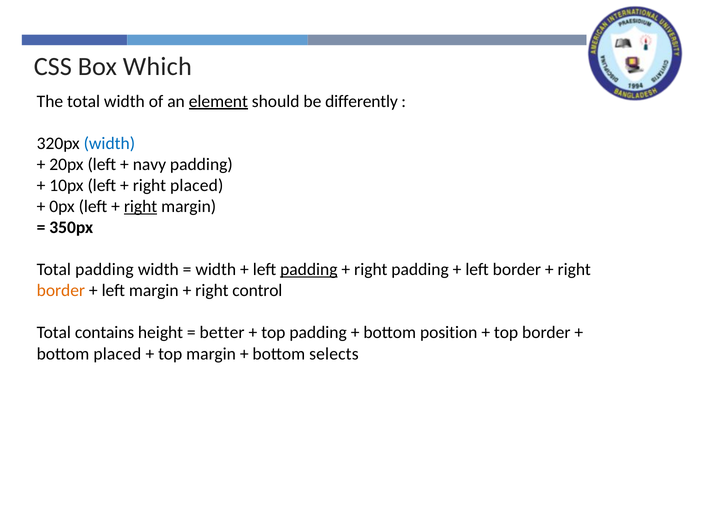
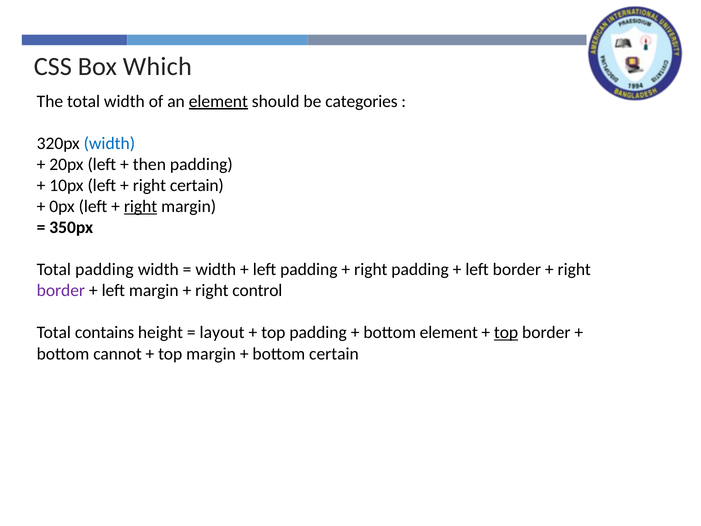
differently: differently -> categories (361, 101)
navy: navy -> then (149, 164)
right placed: placed -> certain (197, 185)
padding underline: present -> none (309, 269)
border colour: orange -> purple (61, 290)
better: better -> layout (222, 333)
bottom position: position -> element (449, 333)
top underline: none -> present (506, 333)
bottom placed: placed -> cannot (117, 354)
bottom selects: selects -> certain (334, 354)
